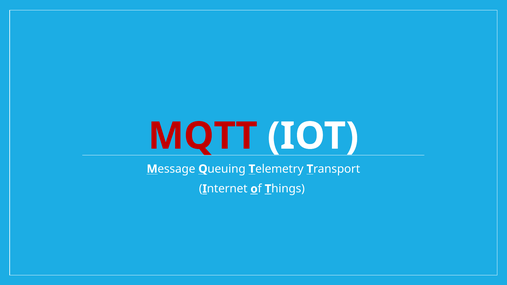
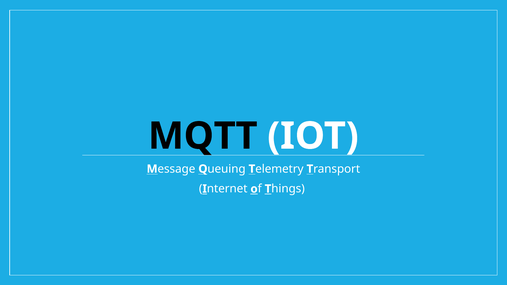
MQTT colour: red -> black (203, 136)
